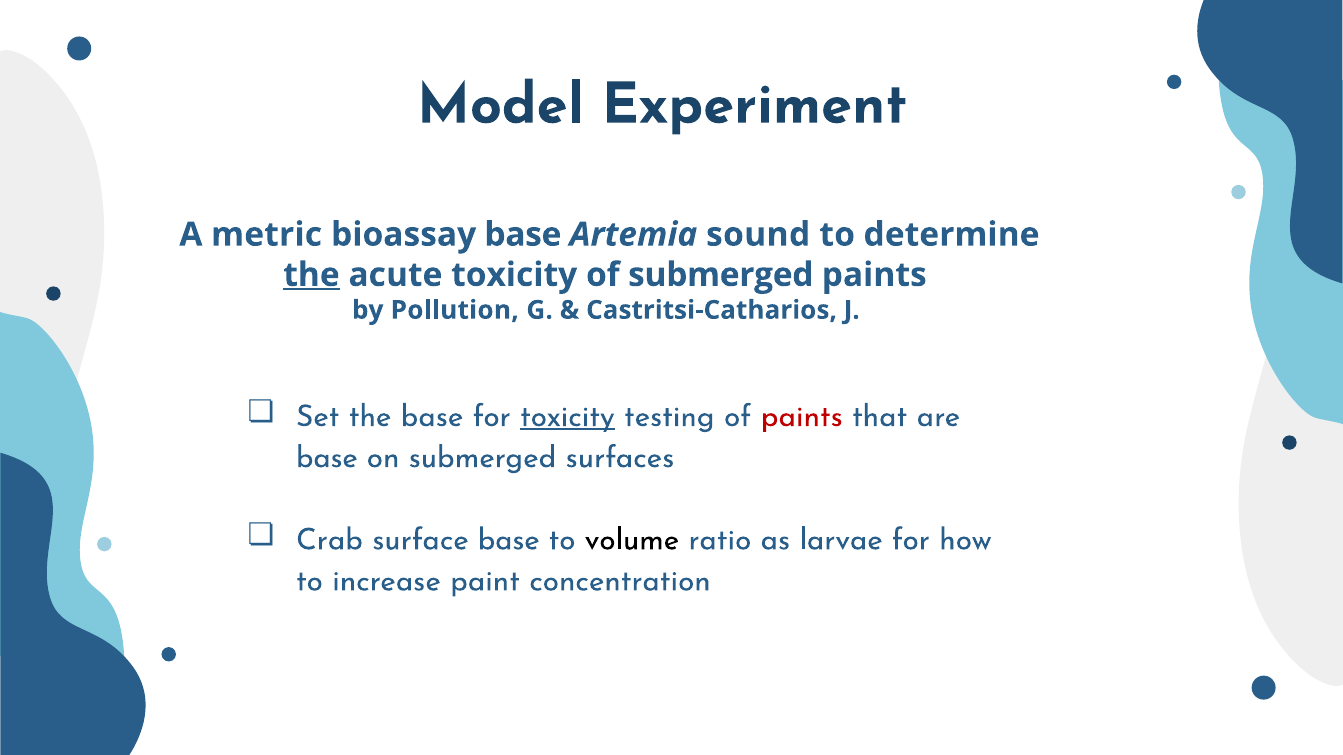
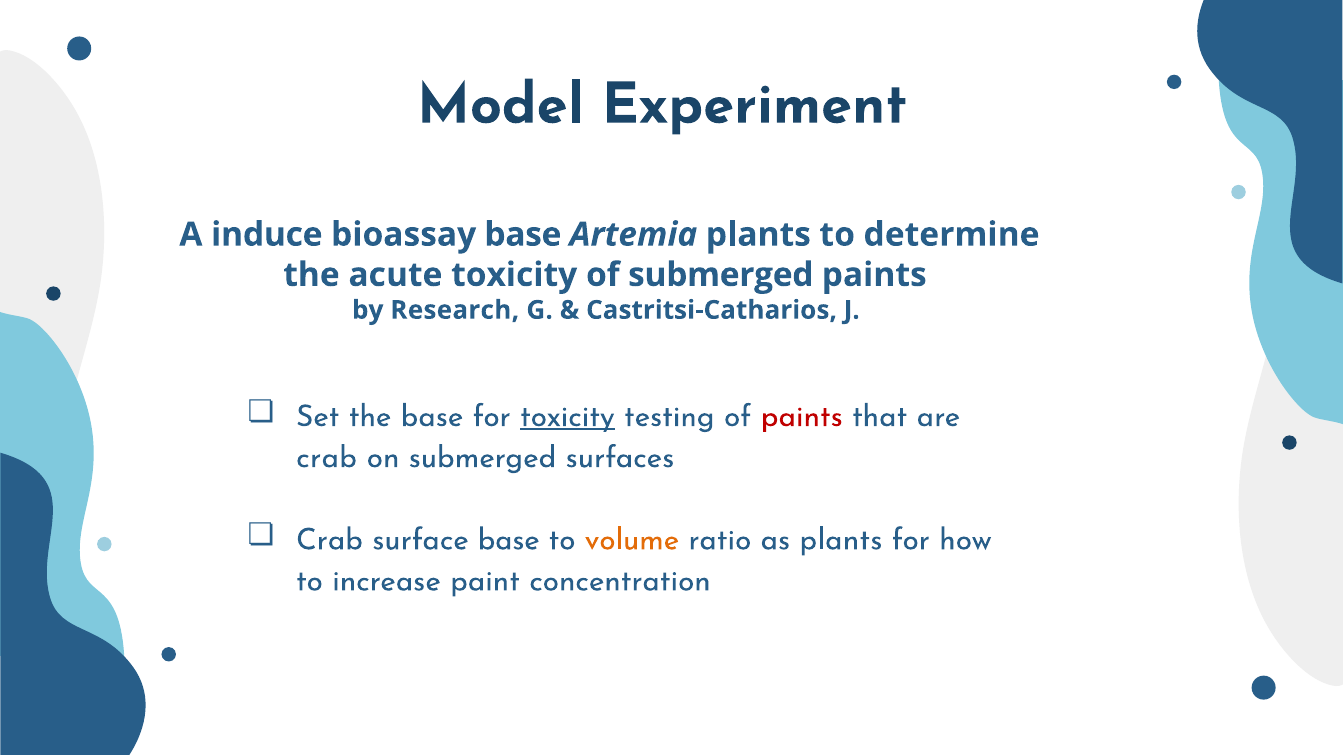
metric: metric -> induce (267, 235)
Artemia sound: sound -> plants (758, 235)
the underline: present -> none (311, 275)
Pollution: Pollution -> Research (455, 310)
base: base -> crab (327, 458)
volume colour: black -> orange (632, 540)
as larvae: larvae -> plants (841, 540)
